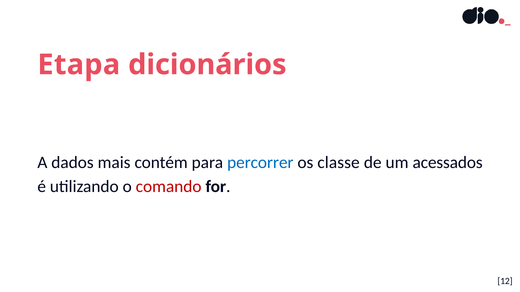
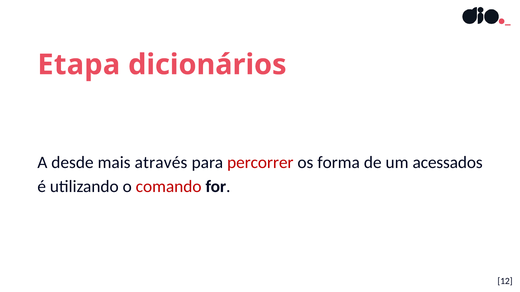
dados: dados -> desde (72, 163)
contém: contém -> através (161, 163)
percorrer colour: blue -> red (260, 163)
classe: classe -> forma (339, 163)
